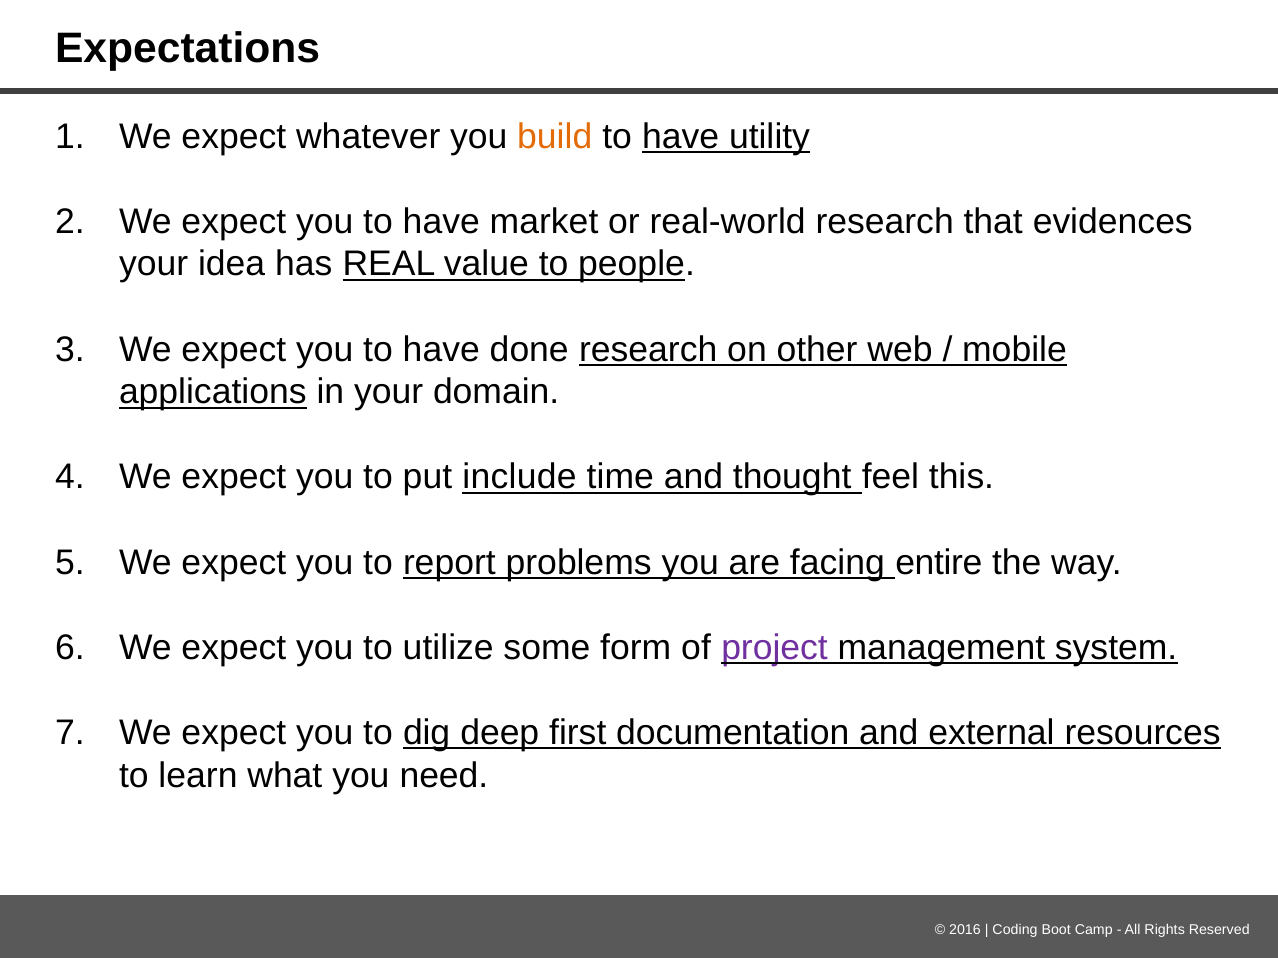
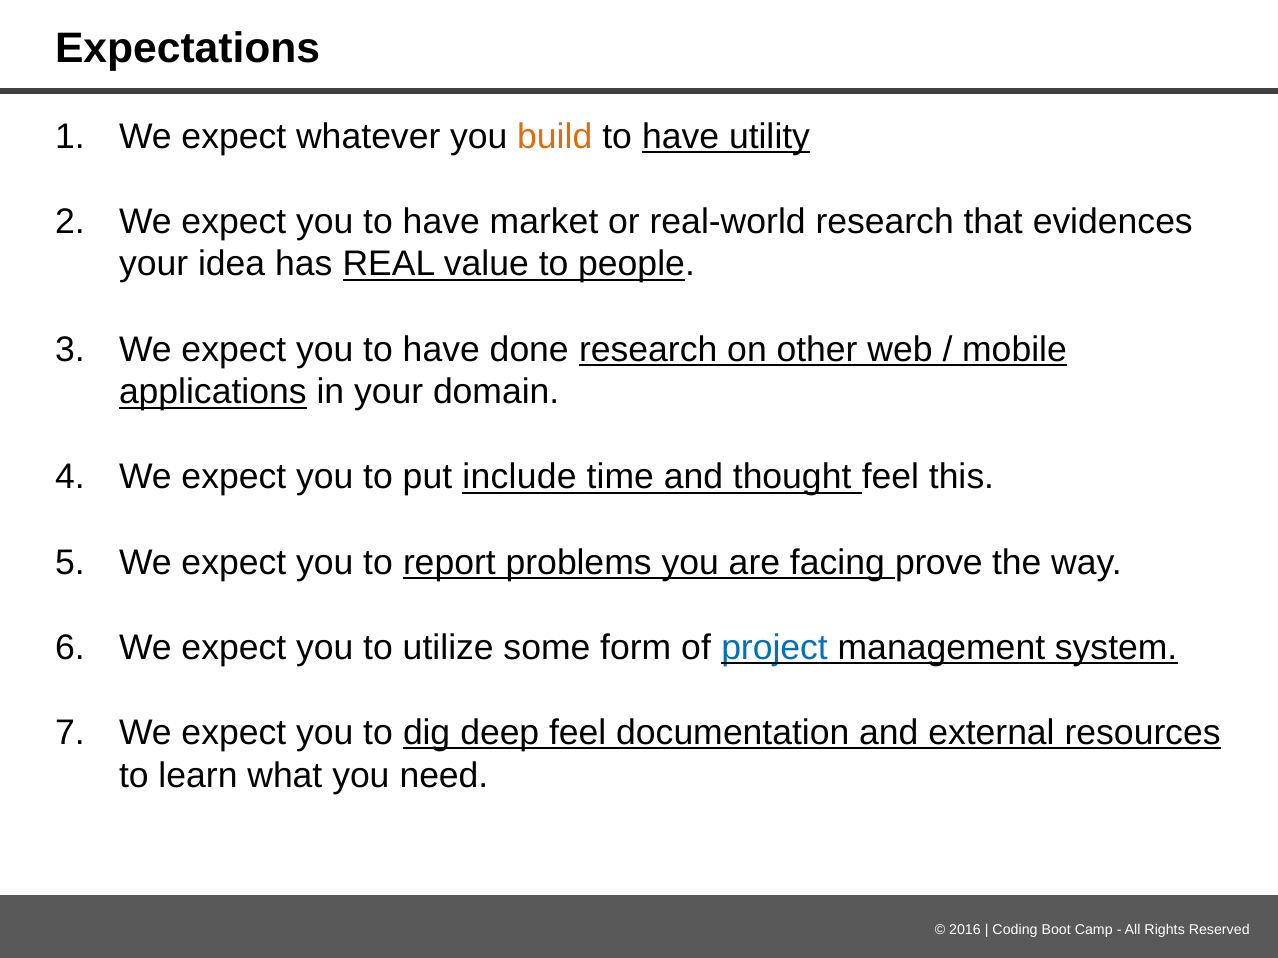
entire: entire -> prove (939, 563)
project colour: purple -> blue (774, 648)
deep first: first -> feel (578, 733)
